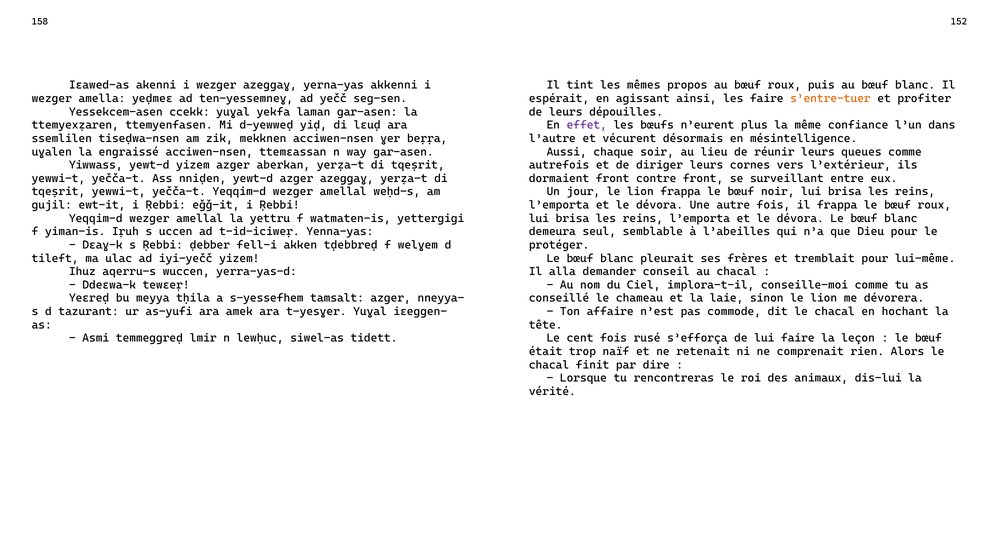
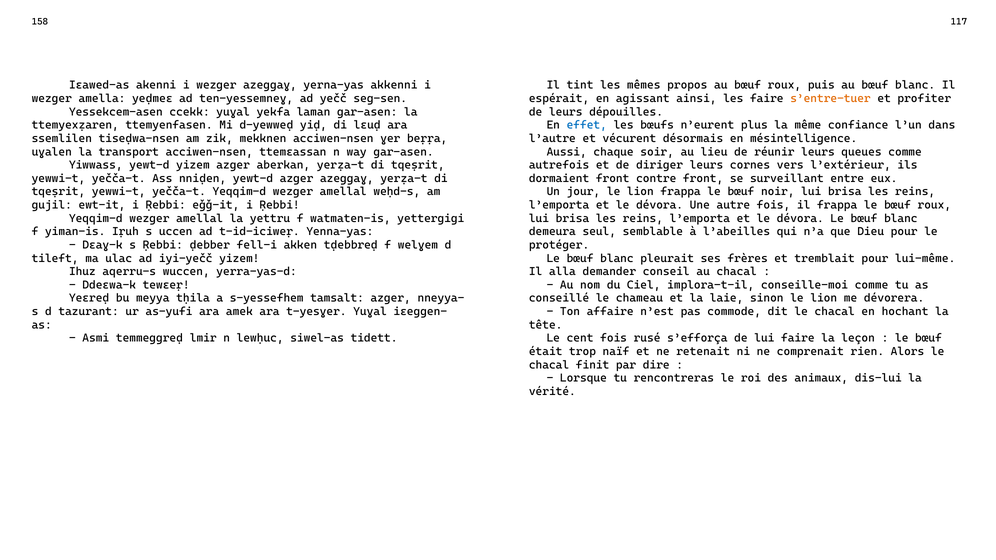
152: 152 -> 117 (959, 21)
effet colour: purple -> blue (587, 125)
engraissé: engraissé -> transport (129, 152)
